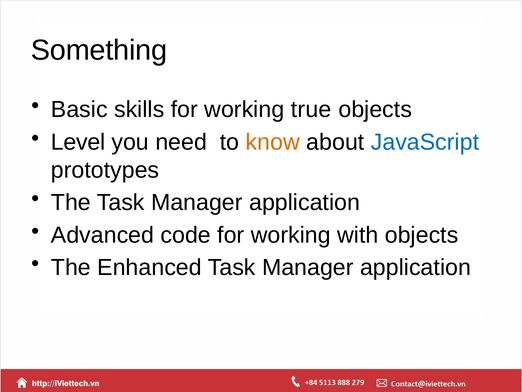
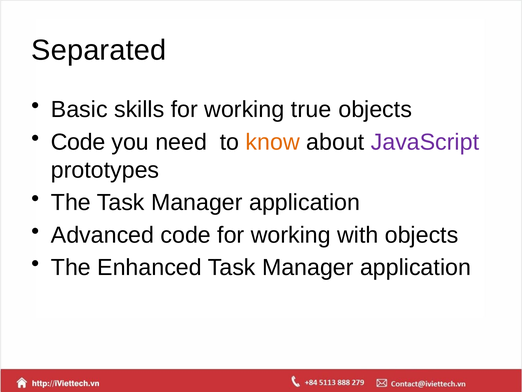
Something: Something -> Separated (99, 50)
Level: Level -> Code (78, 142)
JavaScript colour: blue -> purple (425, 142)
